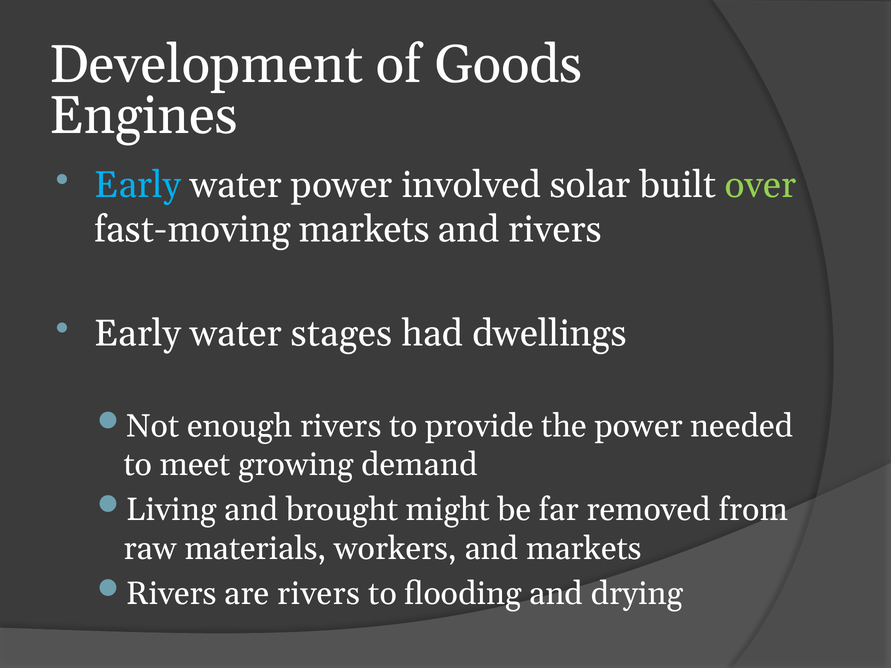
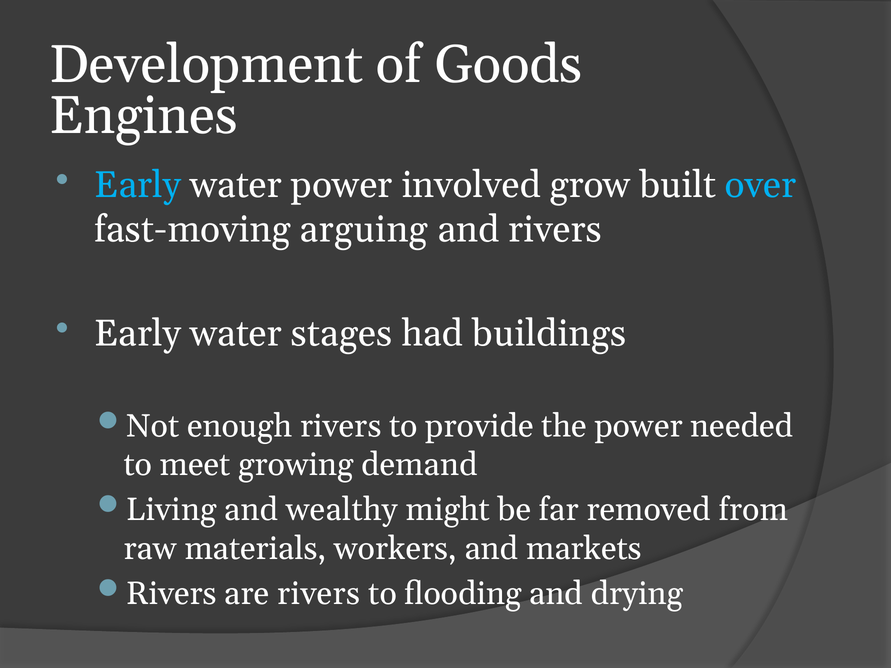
solar: solar -> grow (590, 185)
over colour: light green -> light blue (761, 185)
fast-moving markets: markets -> arguing (364, 230)
dwellings: dwellings -> buildings (549, 334)
brought: brought -> wealthy (342, 510)
